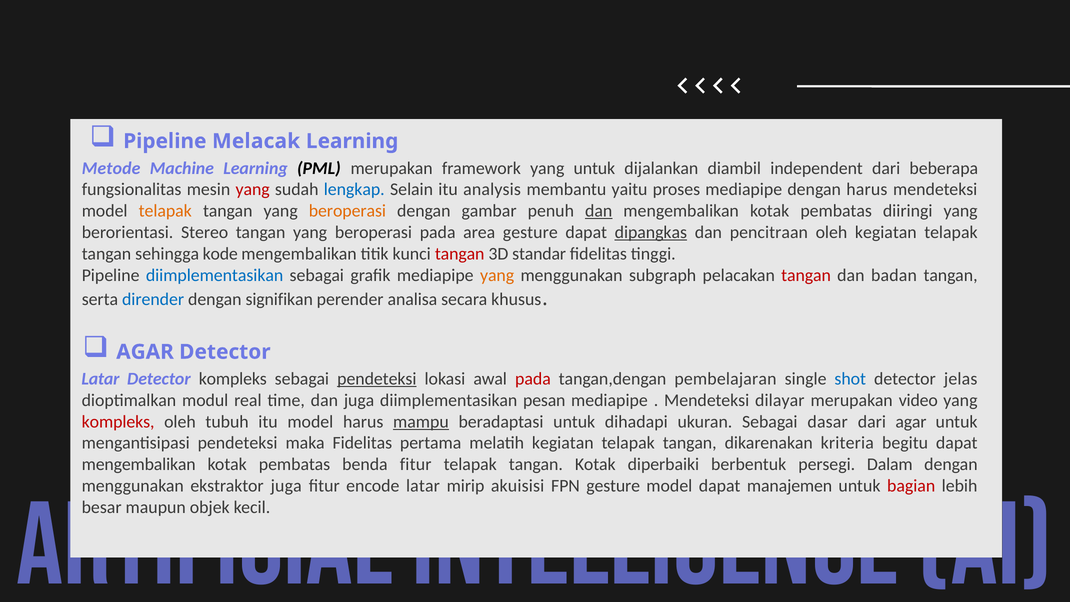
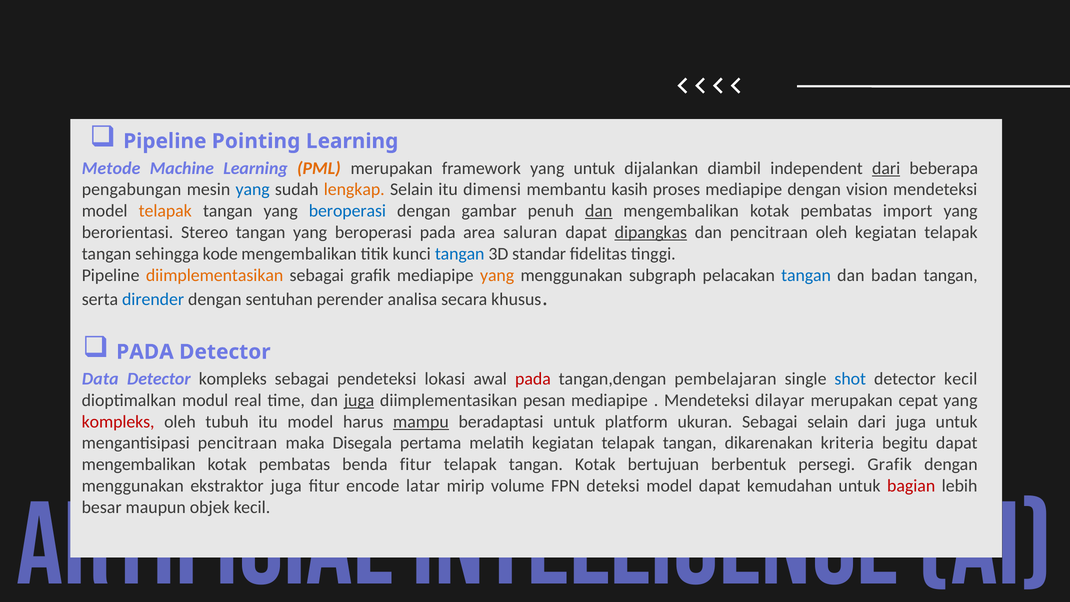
Melacak: Melacak -> Pointing (256, 141)
PML colour: black -> orange (319, 168)
dari underline: none -> present (886, 168)
fungsionalitas: fungsionalitas -> pengabungan (132, 190)
yang colour: red -> blue (253, 190)
lengkap colour: blue -> orange (354, 190)
analysis: analysis -> dimensi (492, 190)
yaitu: yaitu -> kasih (630, 190)
dengan harus: harus -> vision (867, 190)
beroperasi colour: orange -> blue (347, 211)
diiringi: diiringi -> import (908, 211)
area gesture: gesture -> saluran (530, 232)
tangan colour: red -> blue (460, 254)
diimplementasikan colour: blue -> orange (215, 275)
tangan colour: red -> blue (806, 275)
signifikan: signifikan -> sentuhan (279, 300)
AGAR: AGAR -> PADA (145, 352)
Latar: Latar -> Data (100, 379)
pendeteksi underline: present -> none (377, 379)
detector jelas: jelas -> kecil (961, 379)
juga underline: none -> present (359, 400)
video: video -> cepat (918, 400)
dihadapi: dihadapi -> platform (636, 422)
Sebagai dasar: dasar -> selain (828, 422)
dari agar: agar -> juga (911, 422)
mengantisipasi pendeteksi: pendeteksi -> pencitraan (237, 443)
maka Fidelitas: Fidelitas -> Disegala (362, 443)
diperbaiki: diperbaiki -> bertujuan (663, 464)
persegi Dalam: Dalam -> Grafik (890, 464)
akuisisi: akuisisi -> volume (518, 486)
FPN gesture: gesture -> deteksi (613, 486)
manajemen: manajemen -> kemudahan (790, 486)
